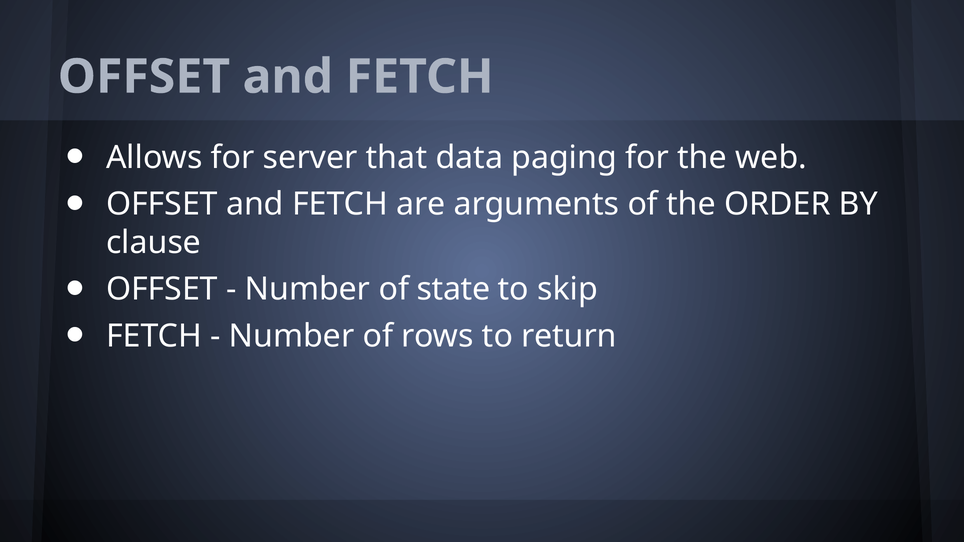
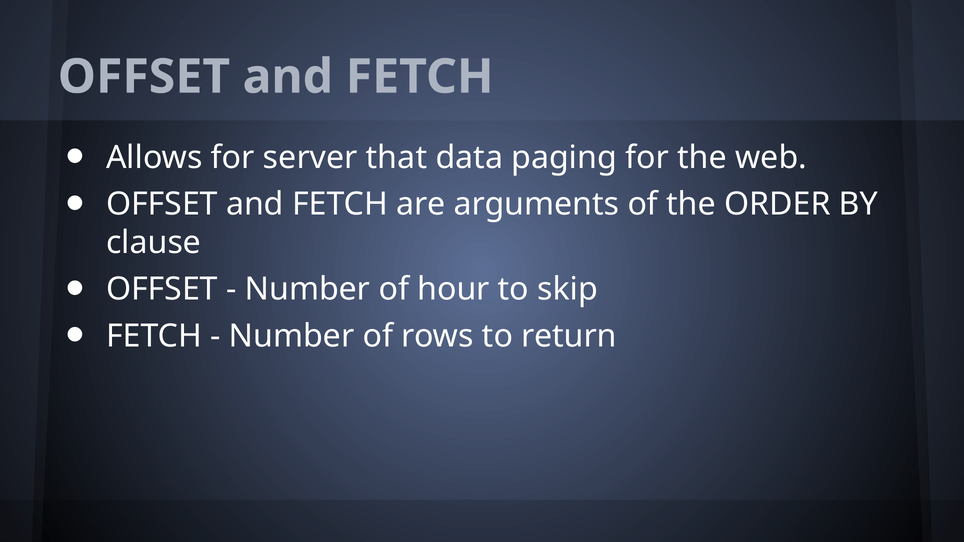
state: state -> hour (454, 289)
